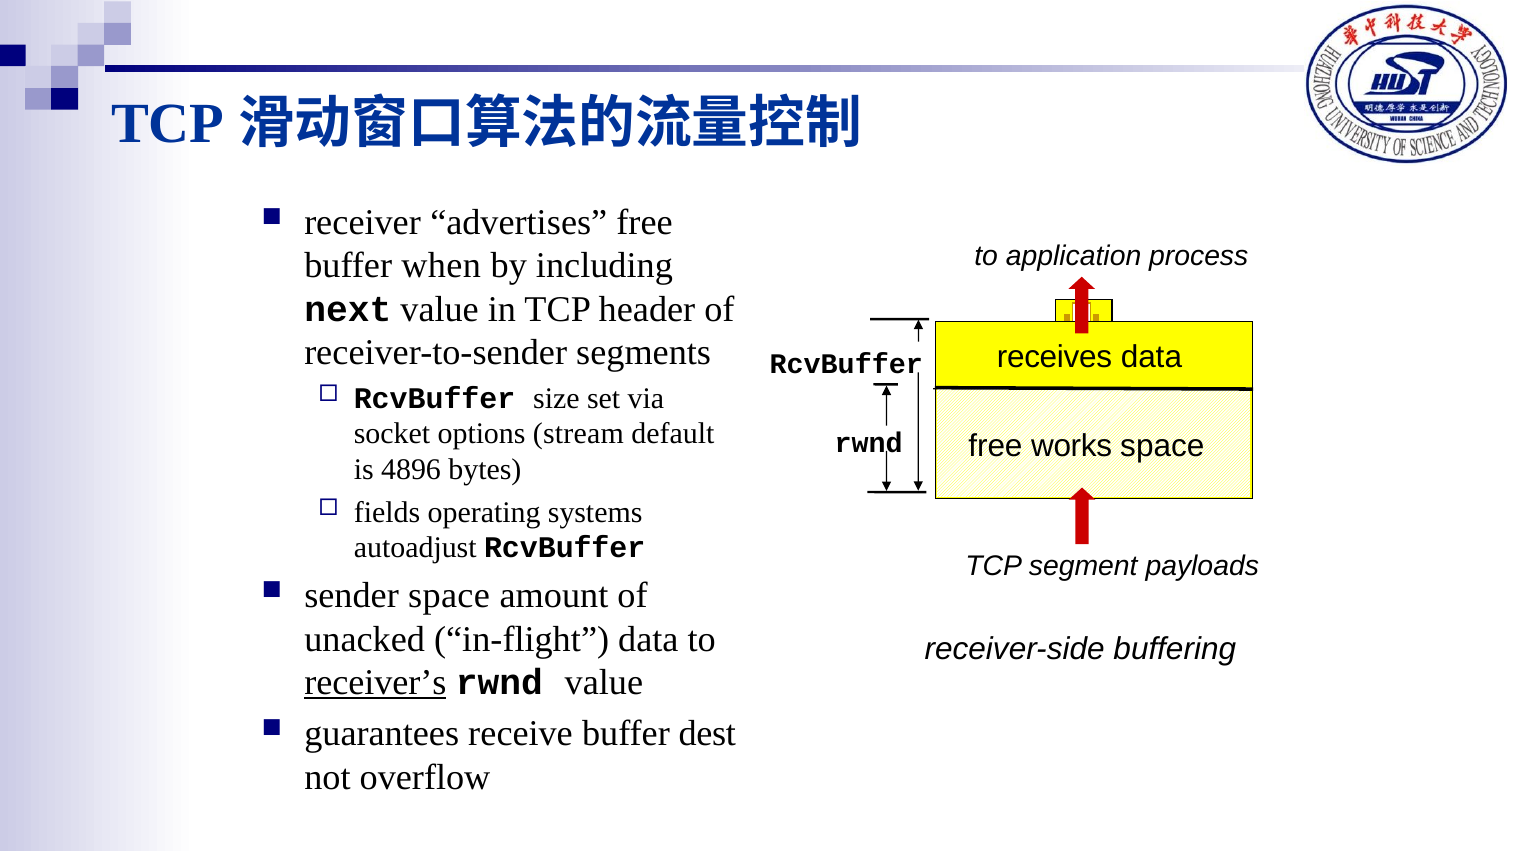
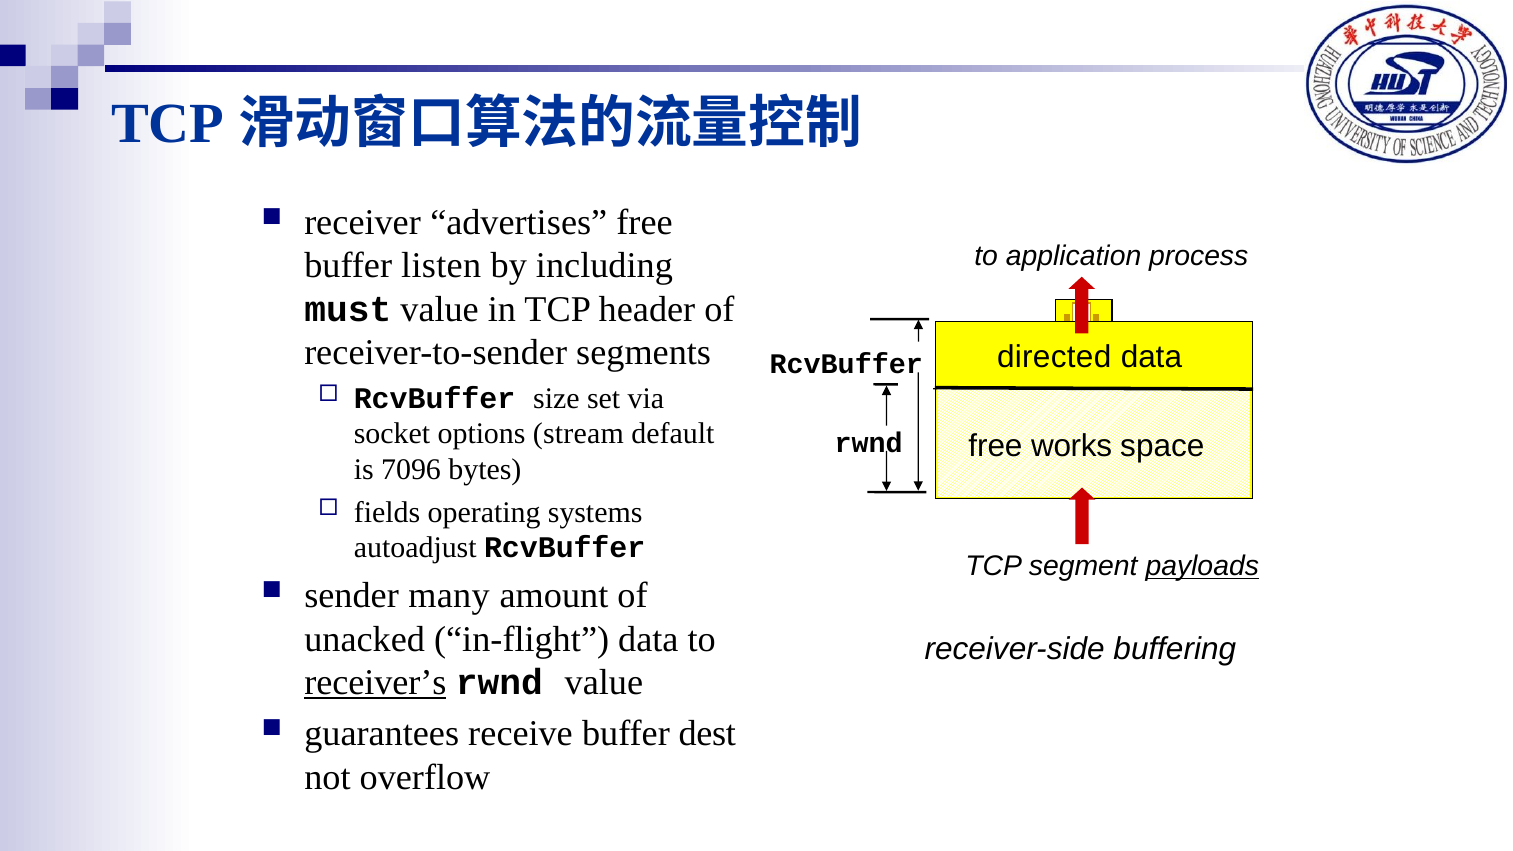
when: when -> listen (441, 266)
next: next -> must (348, 309)
receives: receives -> directed (1054, 357)
4896: 4896 -> 7096 (411, 470)
payloads underline: none -> present (1202, 566)
sender space: space -> many (449, 596)
